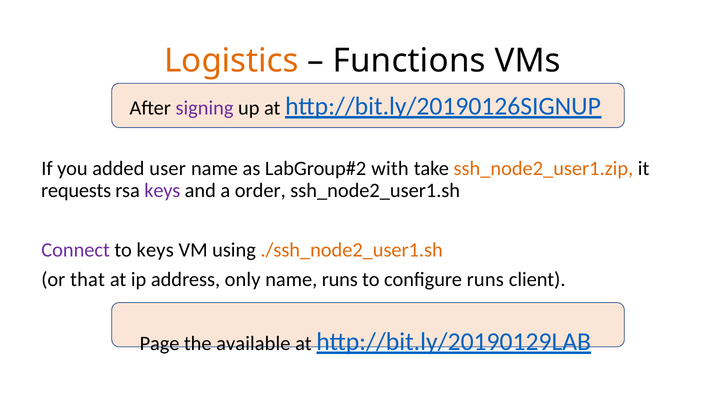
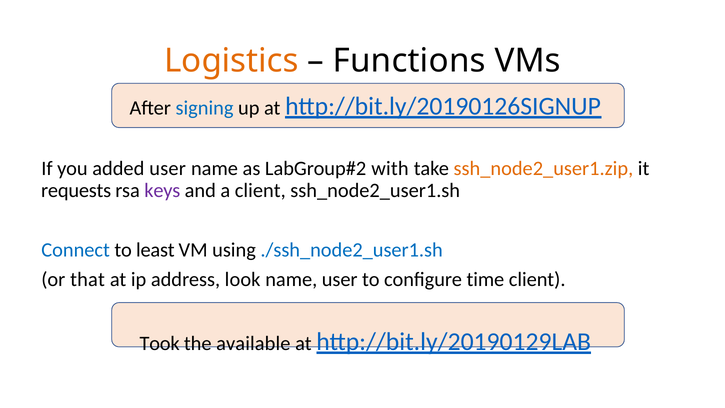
signing colour: purple -> blue (205, 108)
a order: order -> client (260, 190)
Connect colour: purple -> blue (76, 250)
to keys: keys -> least (155, 250)
./ssh_node2_user1.sh colour: orange -> blue (352, 250)
only: only -> look (243, 279)
name runs: runs -> user (340, 279)
configure runs: runs -> time (485, 279)
Page: Page -> Took (160, 343)
